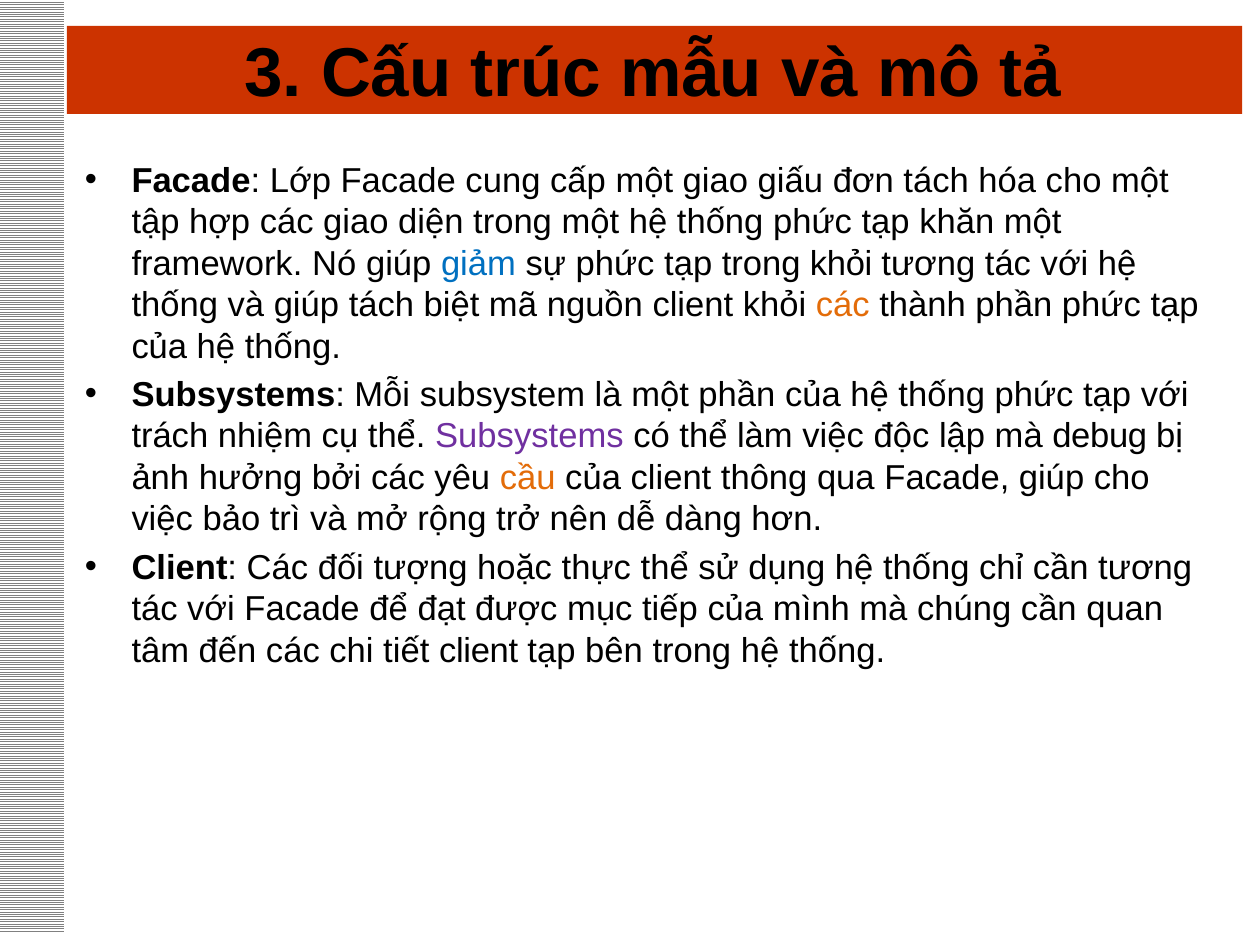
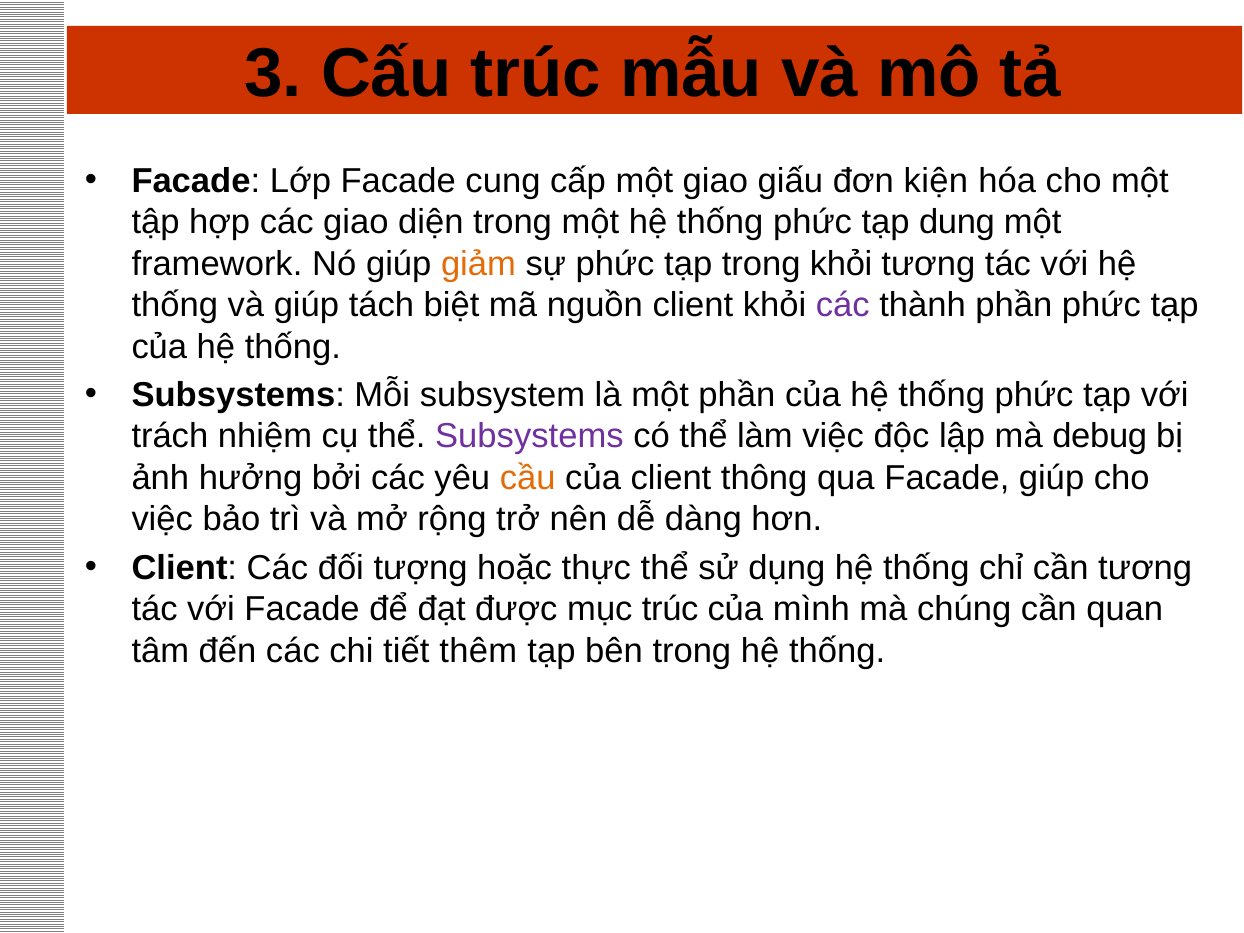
đơn tách: tách -> kiện (936, 181)
khăn: khăn -> dung (957, 222)
giảm colour: blue -> orange (478, 264)
các colour: orange -> purple (843, 305)
mục tiếp: tiếp -> trúc (670, 609)
tiết client: client -> thêm (478, 651)
